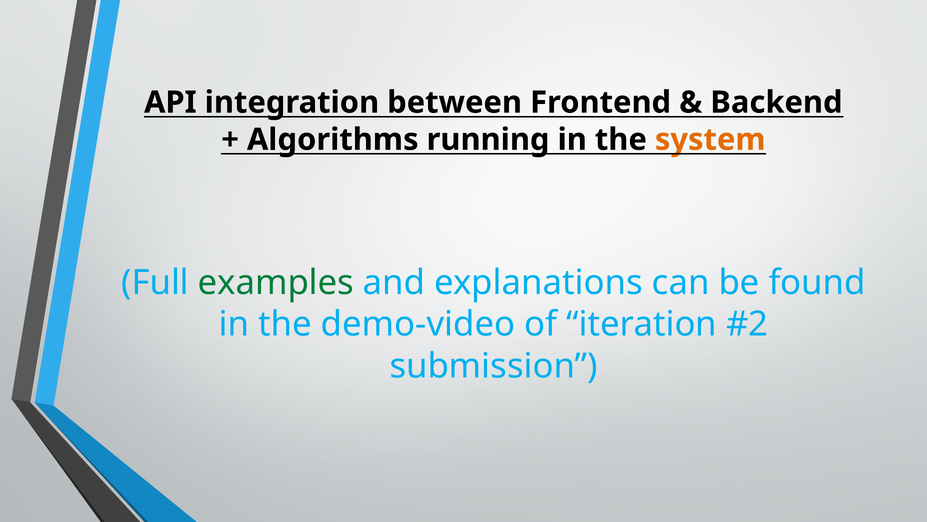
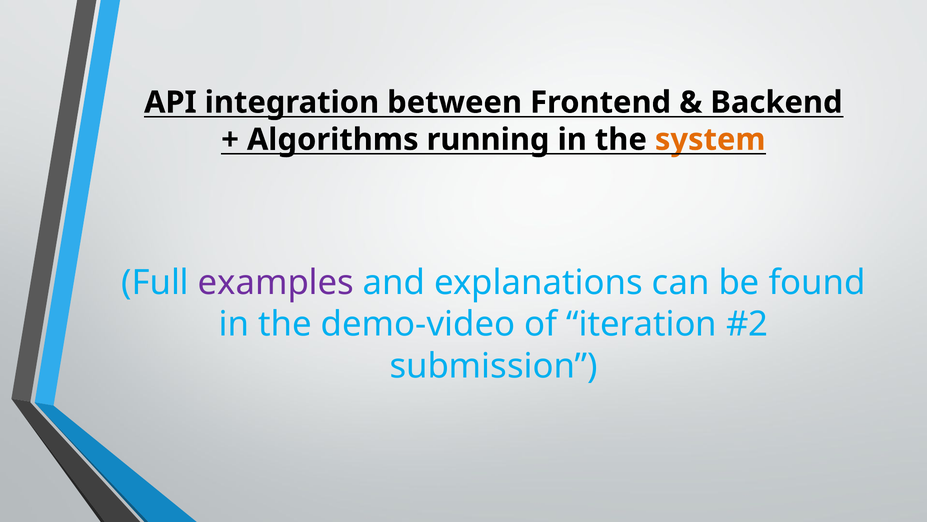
examples colour: green -> purple (276, 282)
